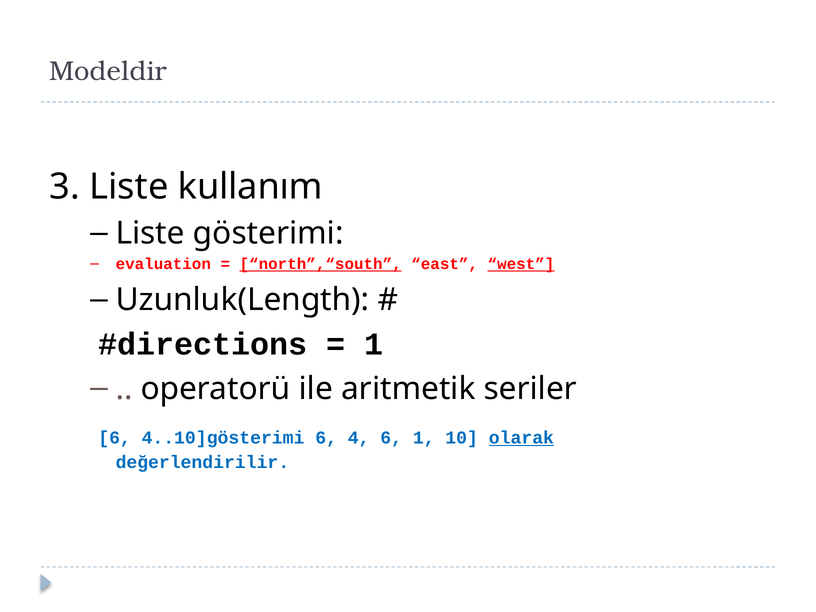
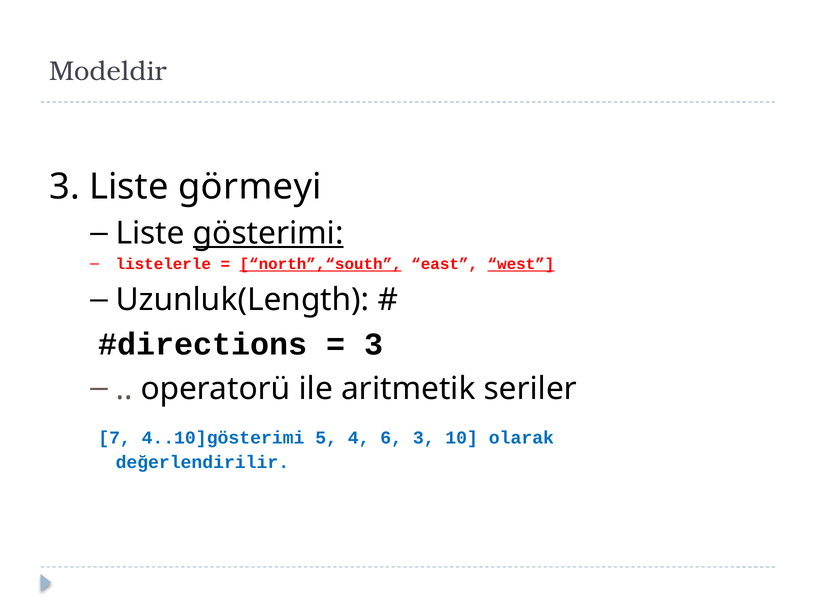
kullanım: kullanım -> görmeyi (250, 187)
gösterimi underline: none -> present (268, 233)
evaluation: evaluation -> listelerle (163, 264)
1: 1 -> 3 (374, 344)
6: 6 -> 7 (115, 438)
4..10]gösterimi 6: 6 -> 5 (326, 438)
6 1: 1 -> 3 (424, 438)
olarak underline: present -> none (521, 438)
